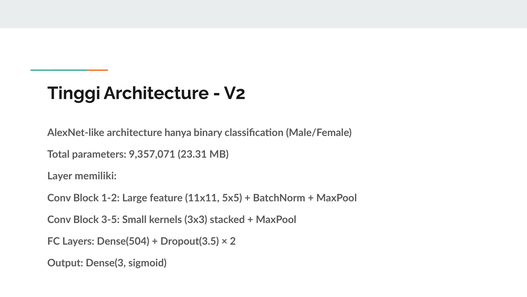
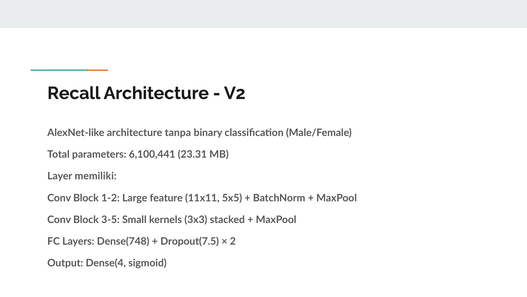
Tinggi: Tinggi -> Recall (74, 93)
hanya: hanya -> tanpa (178, 133)
9,357,071: 9,357,071 -> 6,100,441 (152, 154)
Dense(504: Dense(504 -> Dense(748 (123, 241)
Dropout(3.5: Dropout(3.5 -> Dropout(7.5 (190, 241)
Dense(3: Dense(3 -> Dense(4 (106, 263)
